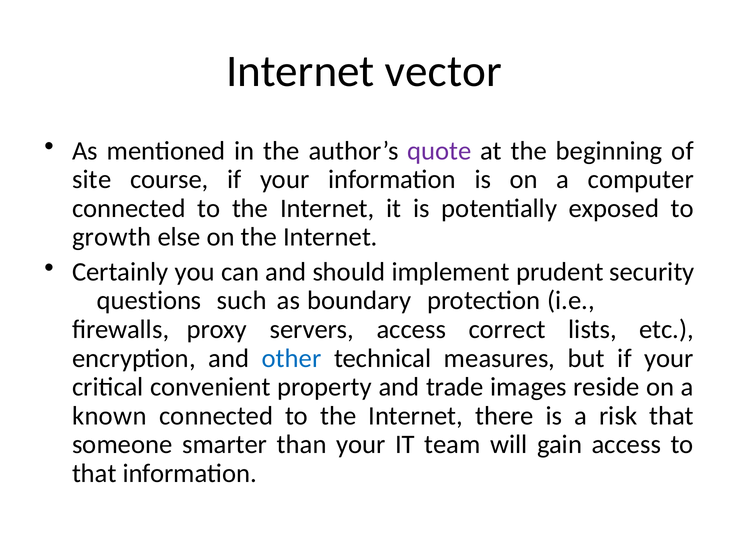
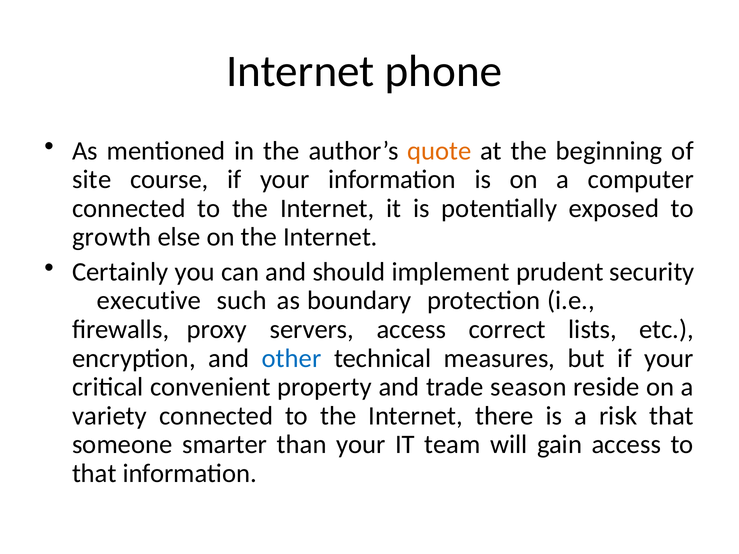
vector: vector -> phone (444, 72)
quote colour: purple -> orange (439, 151)
questions: questions -> executive (149, 301)
images: images -> season (528, 387)
known: known -> variety (110, 416)
